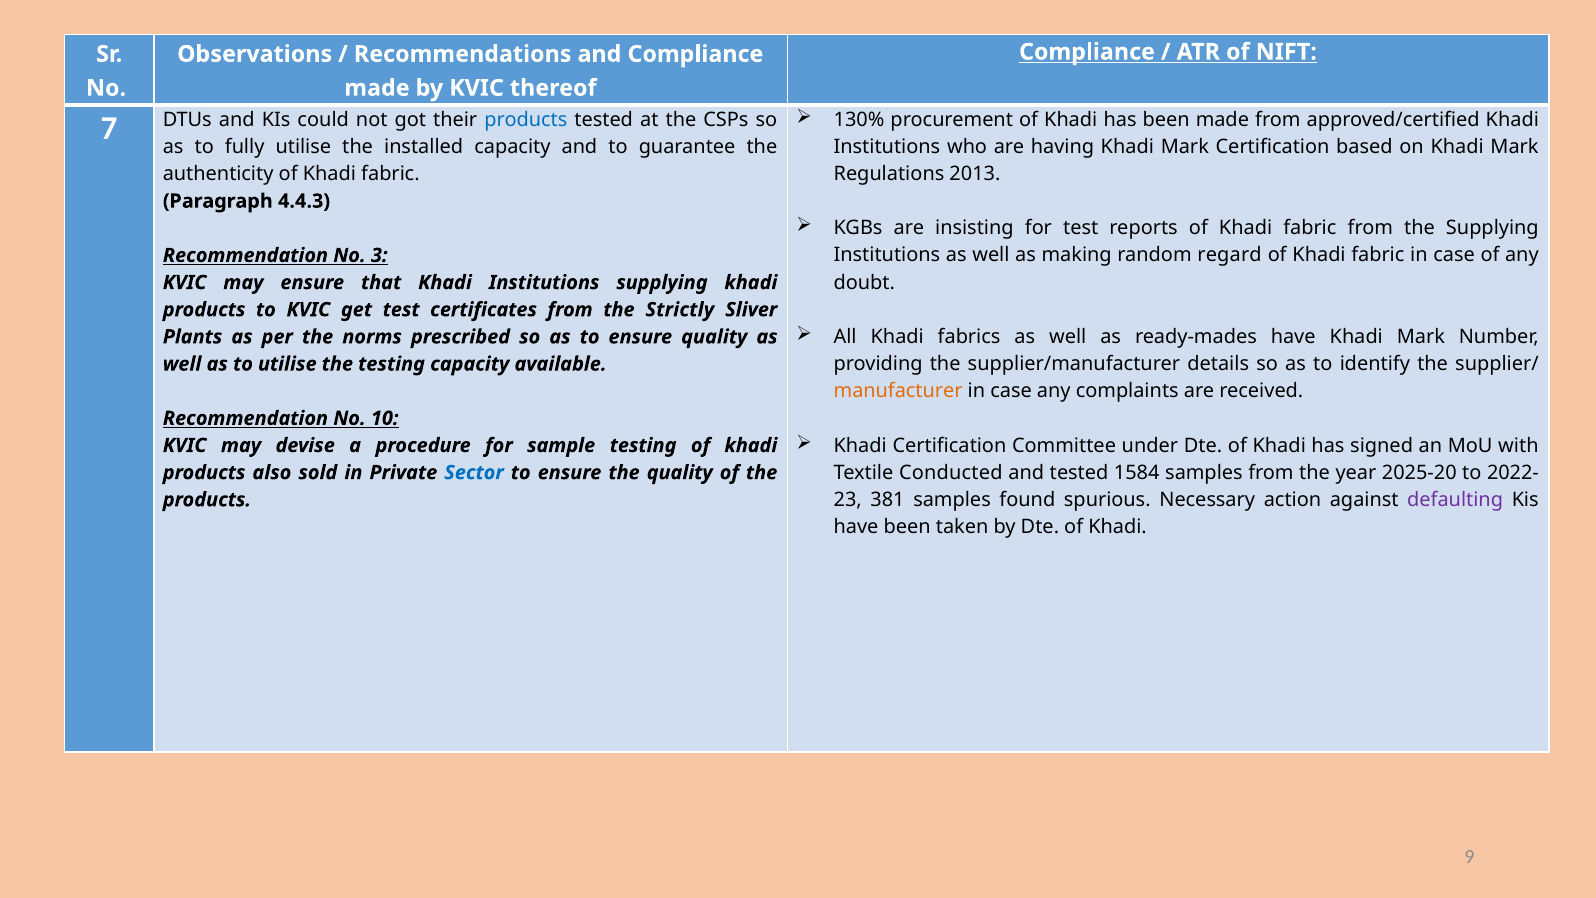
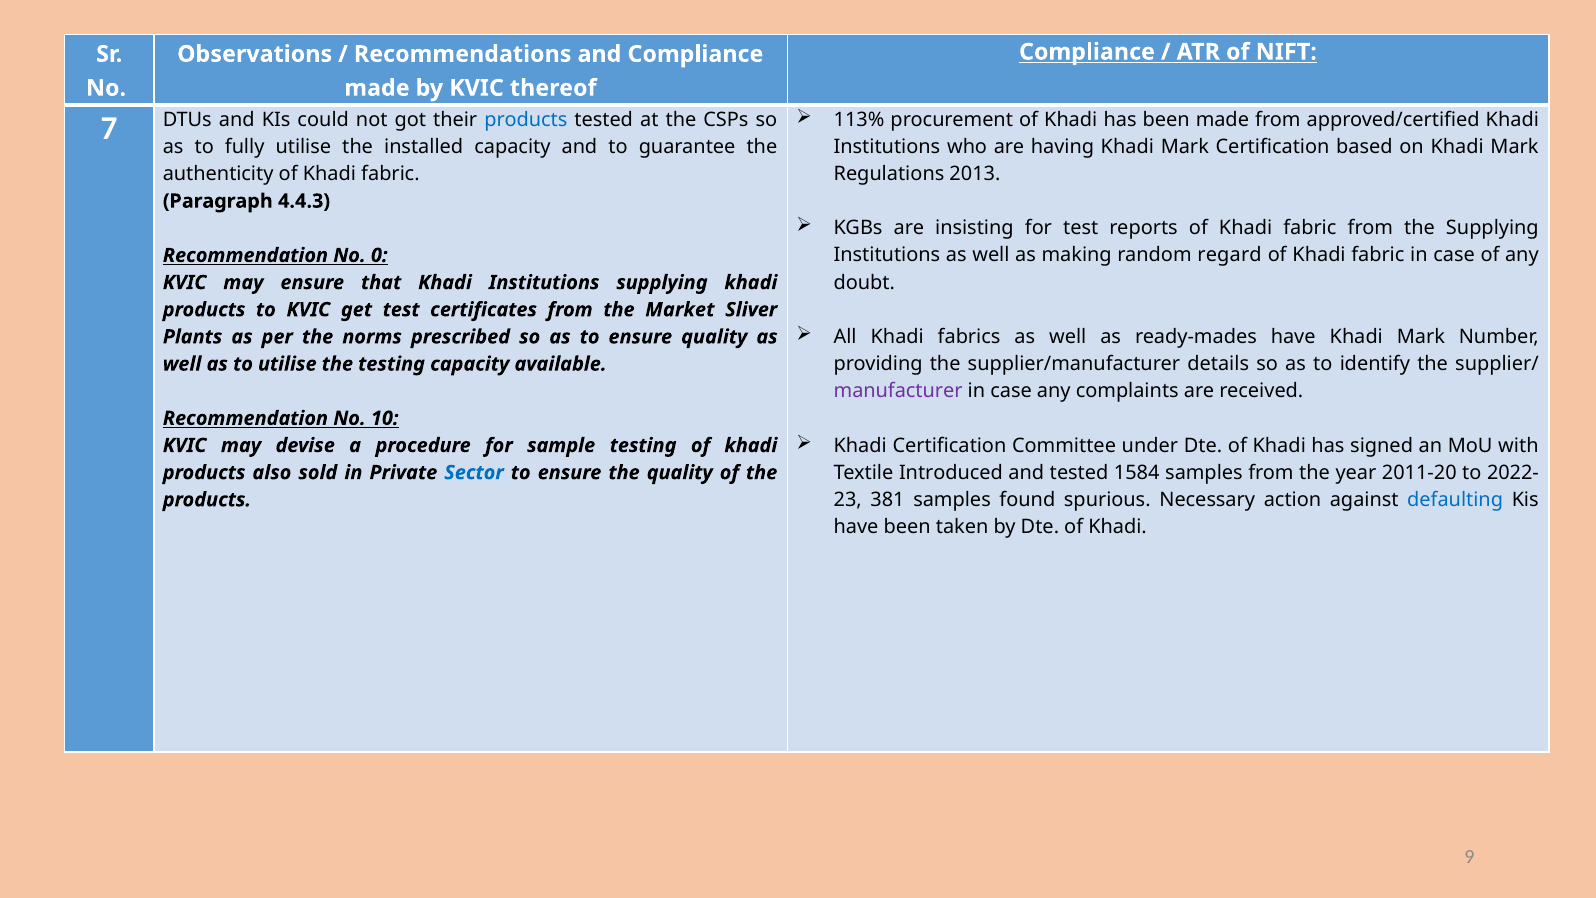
130%: 130% -> 113% (859, 120)
3: 3 -> 0 (379, 255)
Strictly: Strictly -> Market (680, 310)
manufacturer colour: orange -> purple (898, 391)
Conducted: Conducted -> Introduced (951, 472)
2025-20: 2025-20 -> 2011-20 (1419, 472)
defaulting colour: purple -> blue (1455, 500)
